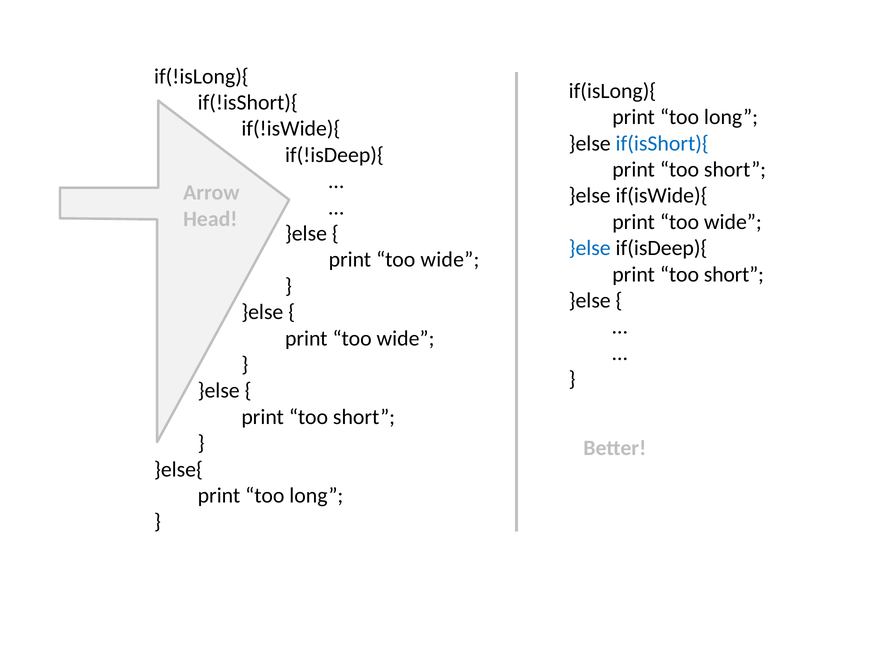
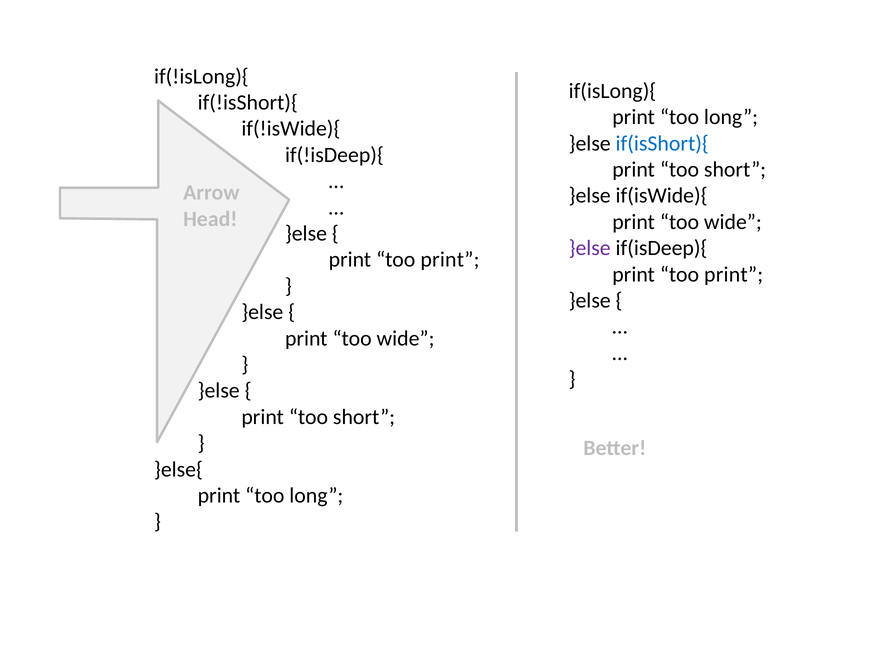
}else colour: blue -> purple (590, 248)
wide: wide -> print (450, 260)
short: short -> print (734, 274)
